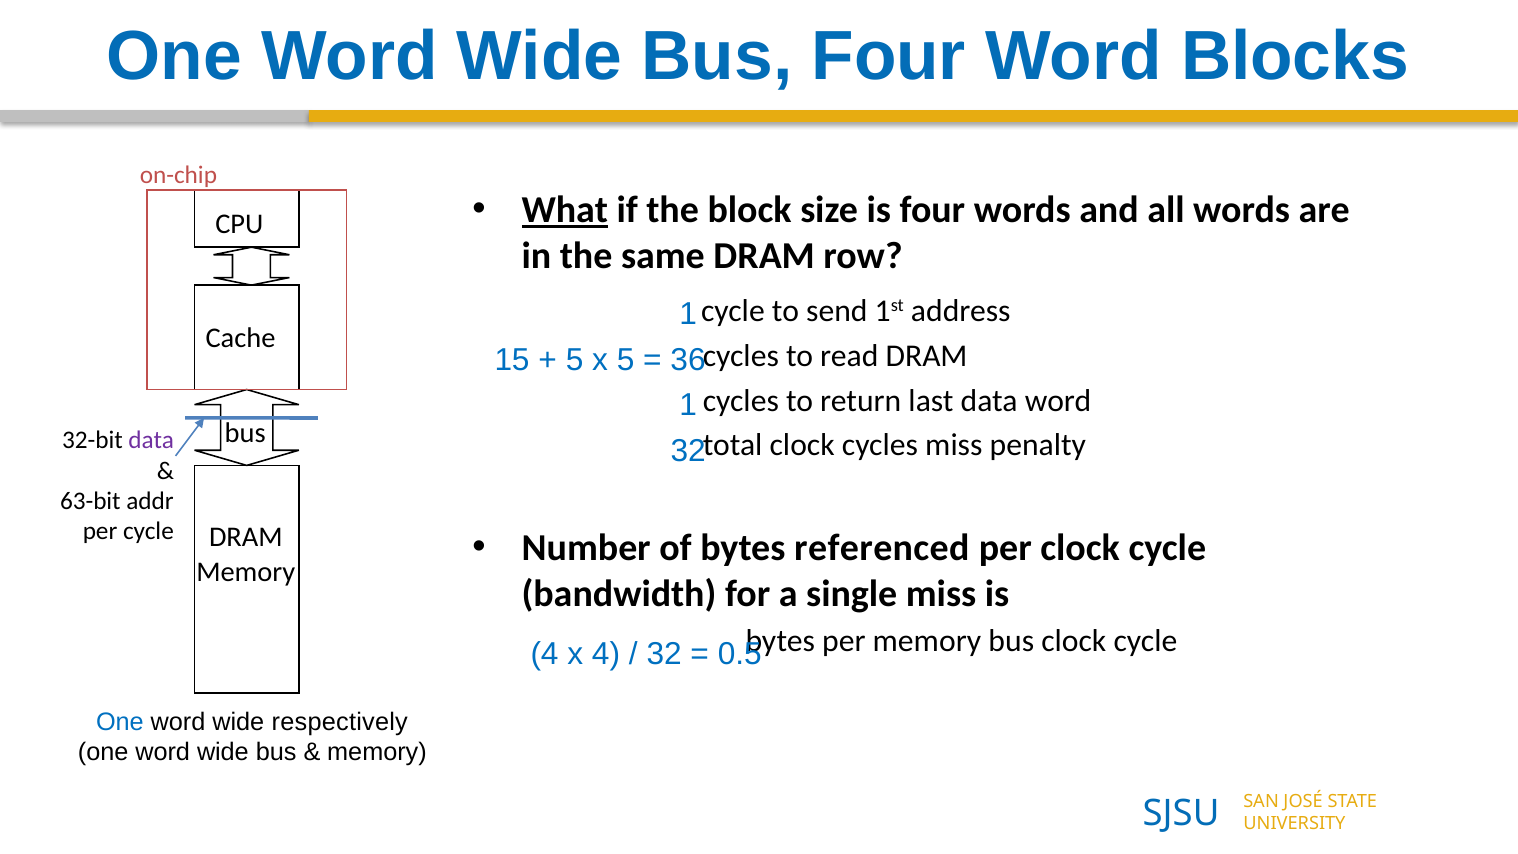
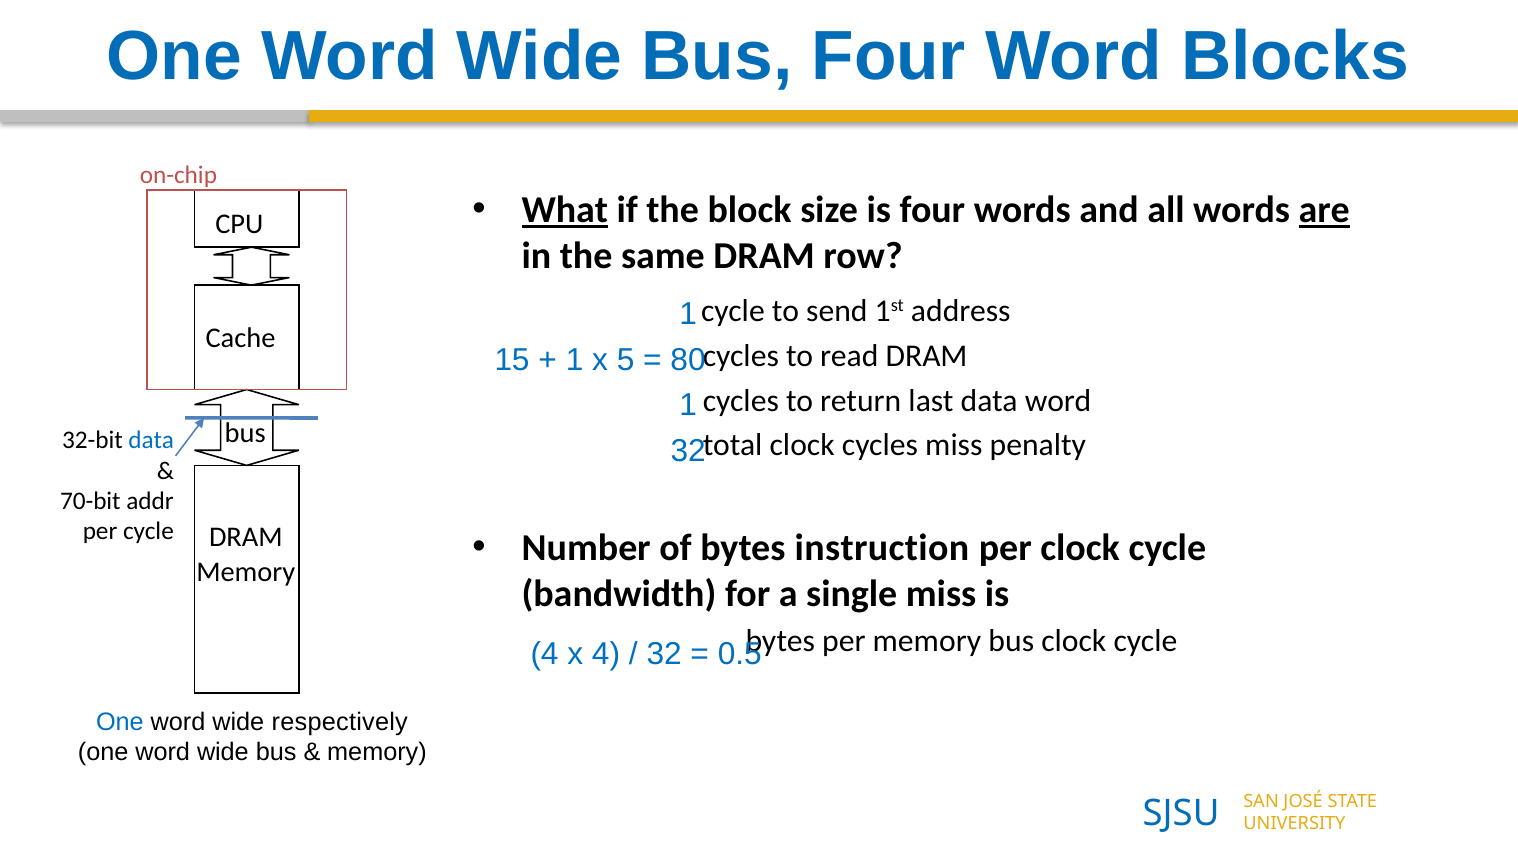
are underline: none -> present (1324, 210)
5: 5 -> 1 (575, 360)
36: 36 -> 80 (688, 360)
data colour: purple -> blue (151, 440)
63-bit: 63-bit -> 70-bit (90, 501)
referenced: referenced -> instruction (882, 548)
